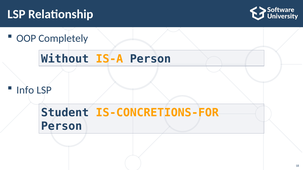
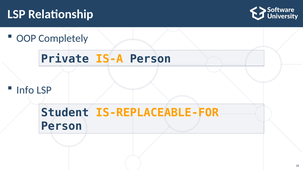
Without: Without -> Private (65, 59)
IS-CONCRETIONS-FOR: IS-CONCRETIONS-FOR -> IS-REPLACEABLE-FOR (157, 113)
